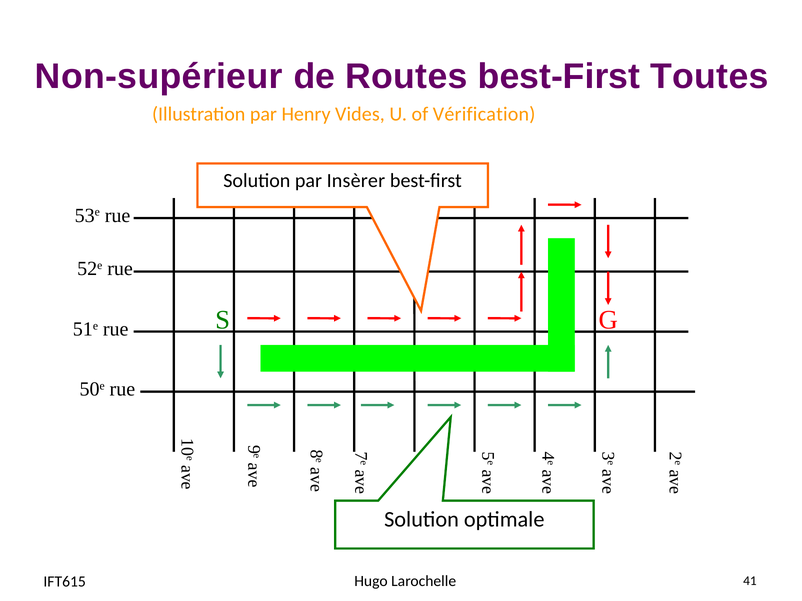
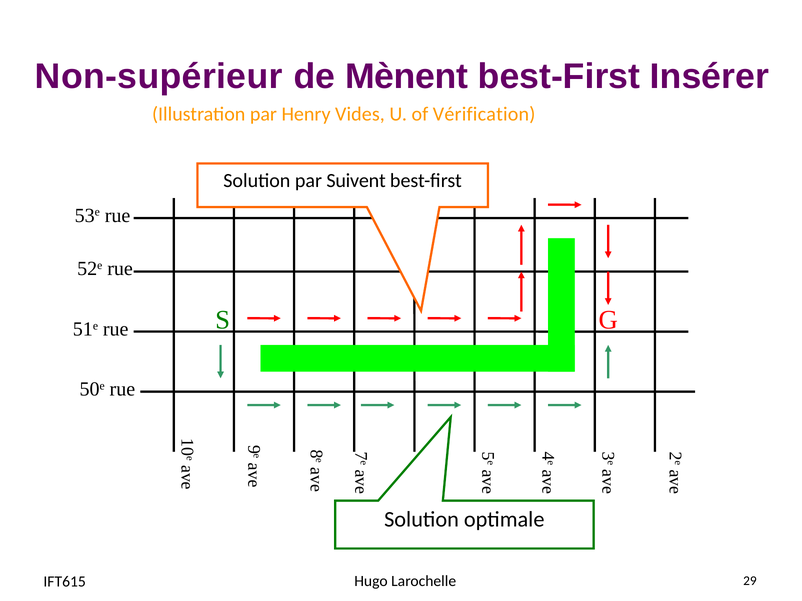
Routes: Routes -> Mènent (407, 77)
Toutes: Toutes -> Insérer (709, 77)
Insèrer: Insèrer -> Suivent (356, 181)
41: 41 -> 29 (750, 582)
